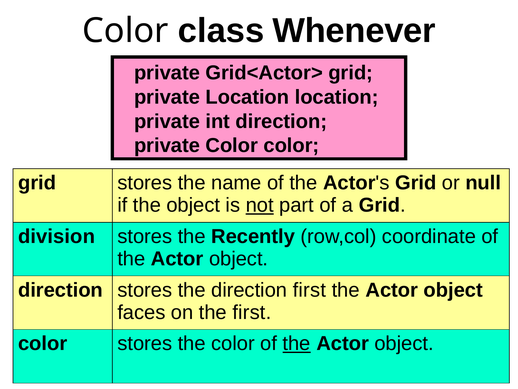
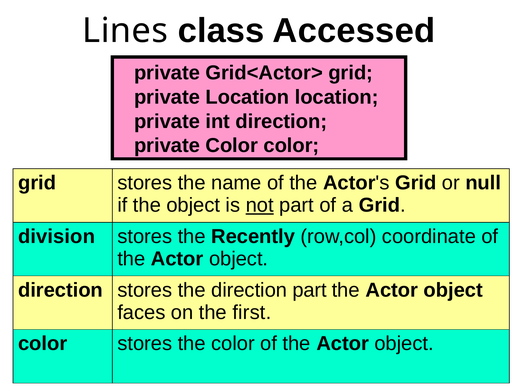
Color: Color -> Lines (125, 31)
Whenever: Whenever -> Accessed (354, 31)
direction first: first -> part (310, 290)
the underline: present -> none (297, 343)
